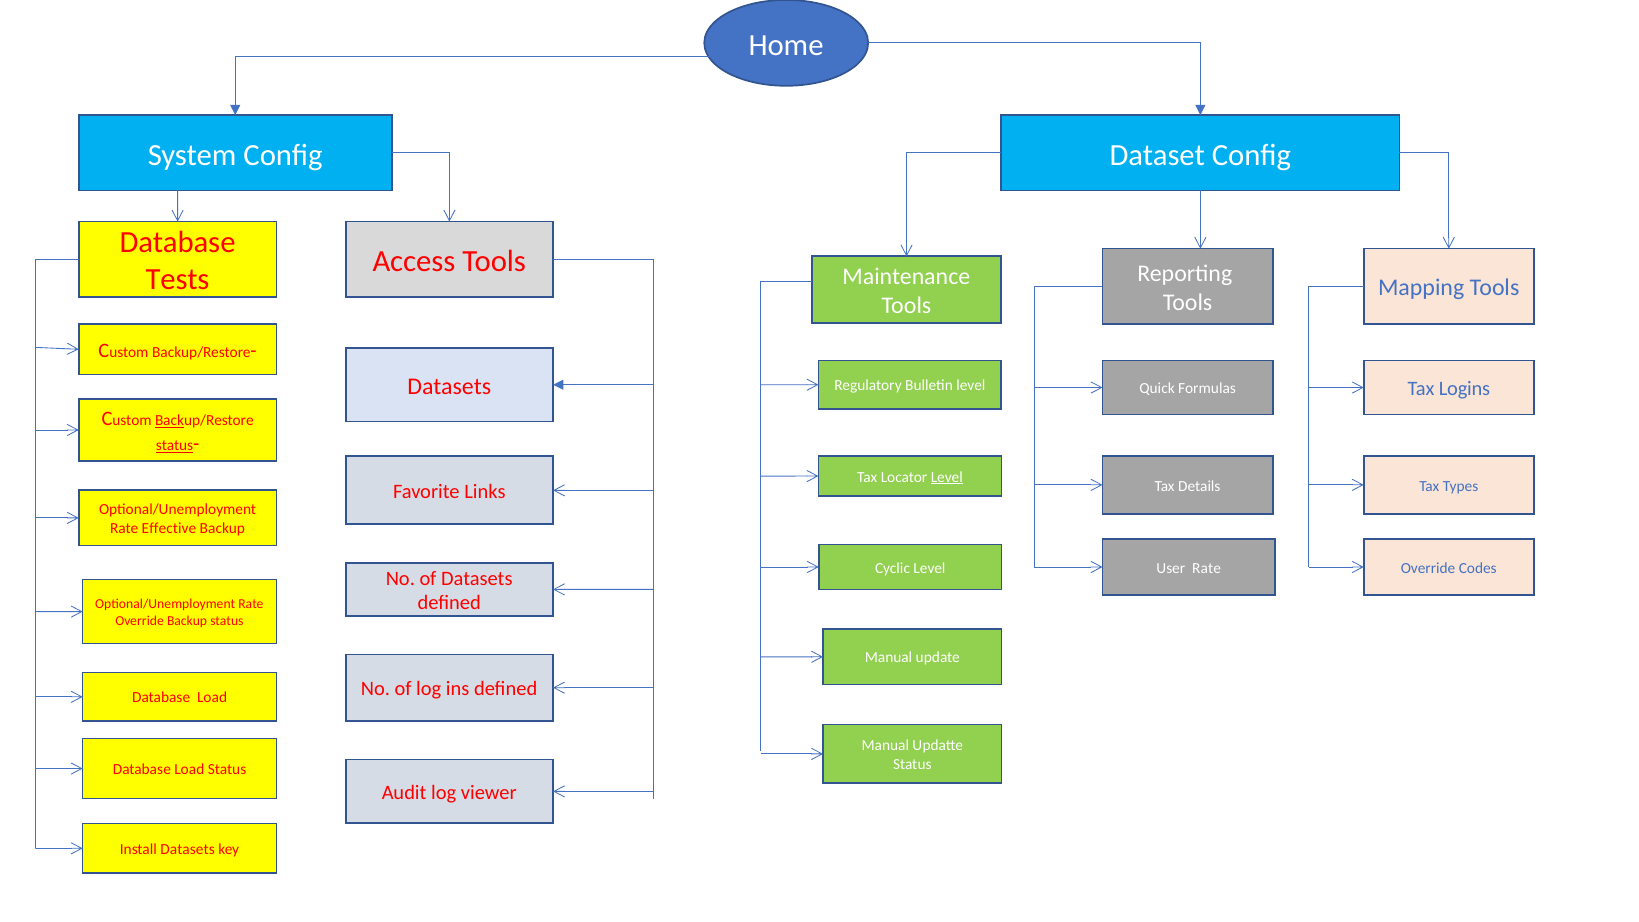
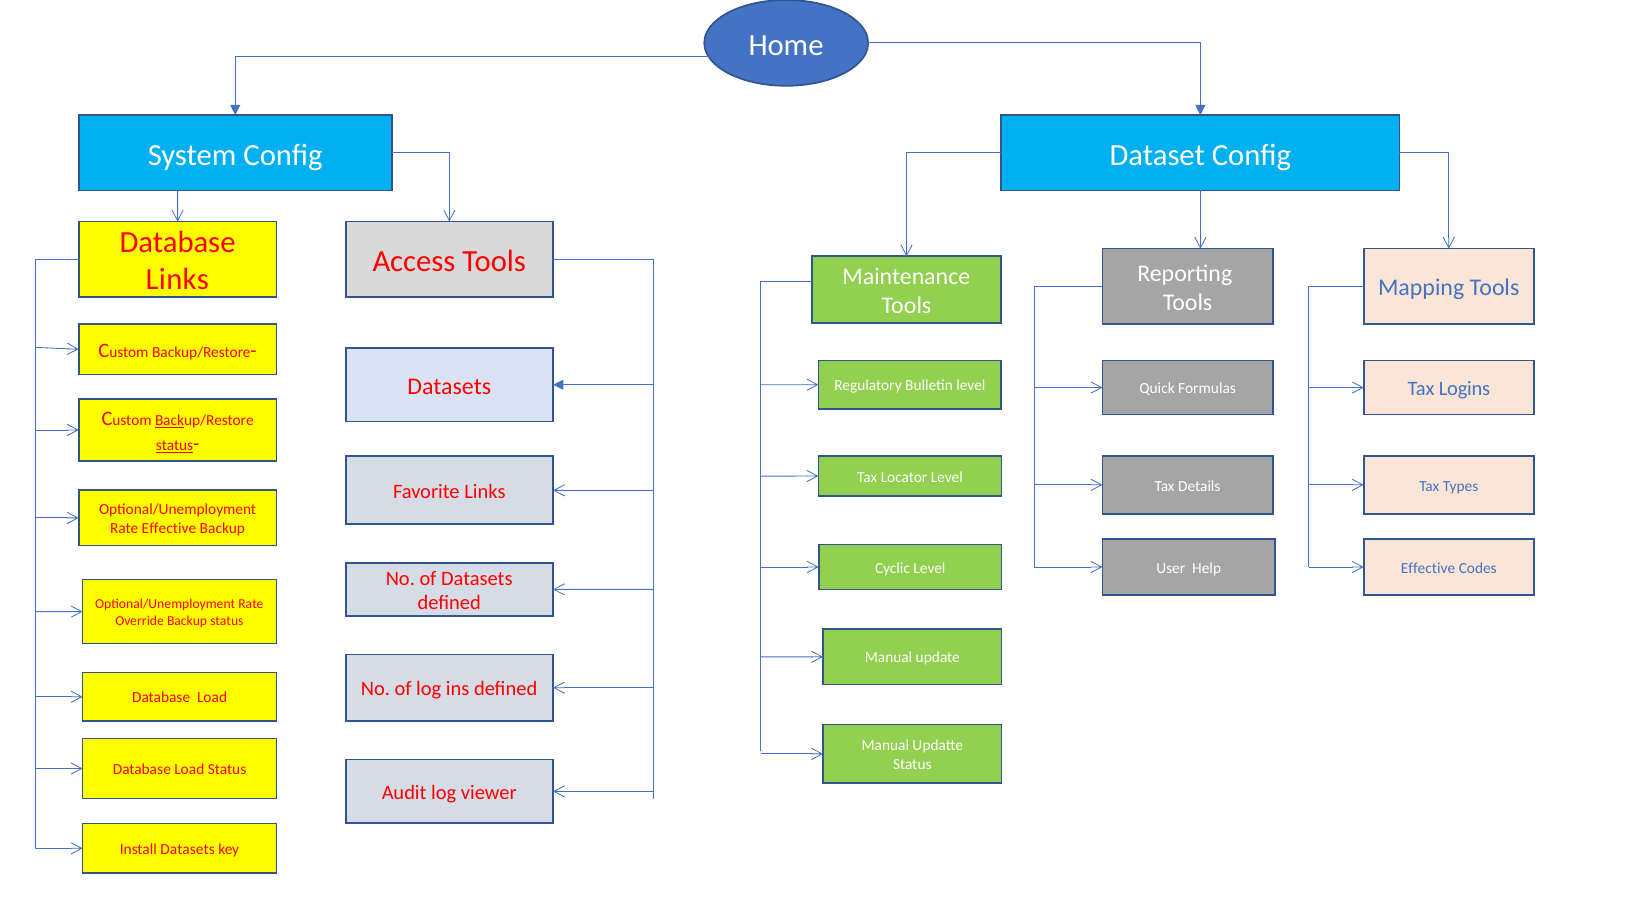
Tests: Tests -> Links (177, 280)
Level underline: present -> none (947, 477)
User Rate: Rate -> Help (1207, 568)
Override: Override -> Effective (1428, 568)
